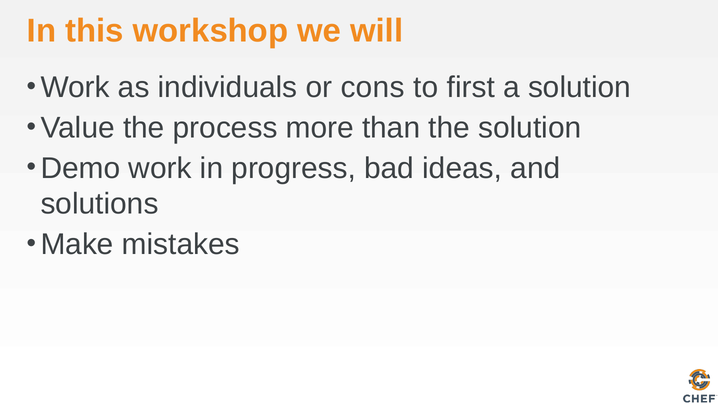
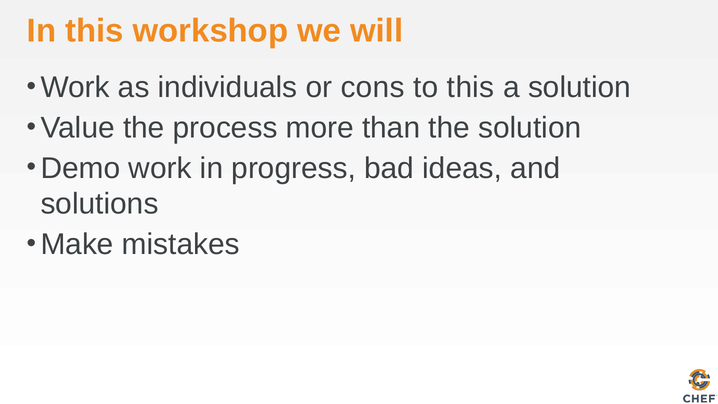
to first: first -> this (471, 87)
